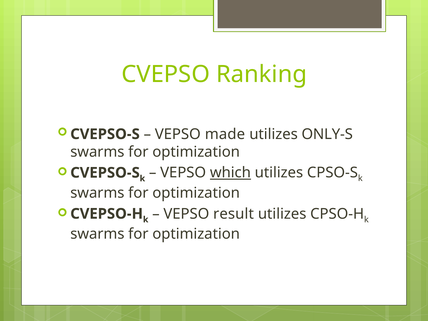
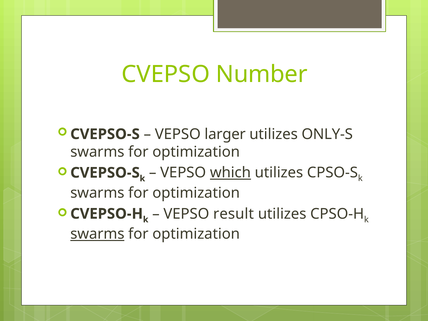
Ranking: Ranking -> Number (262, 74)
made: made -> larger (225, 134)
swarms underline: none -> present (97, 234)
